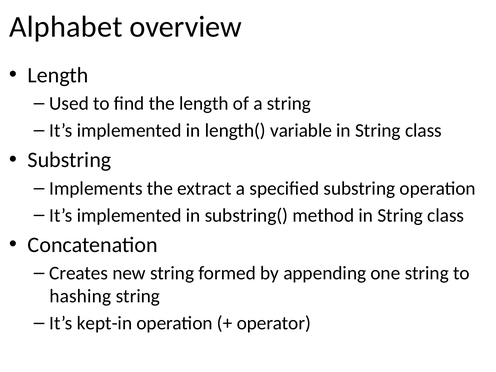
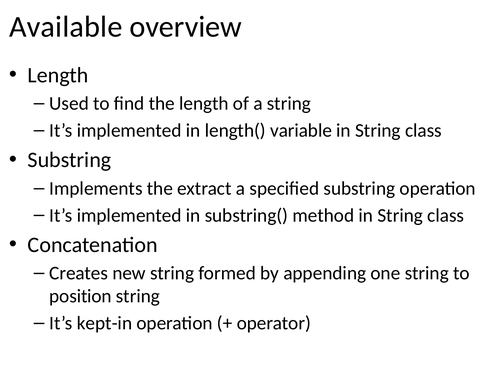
Alphabet: Alphabet -> Available (66, 27)
hashing: hashing -> position (81, 296)
